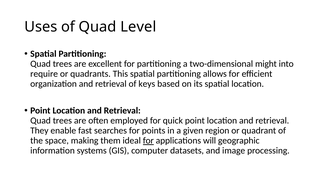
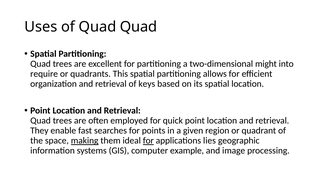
Quad Level: Level -> Quad (139, 27)
making underline: none -> present (85, 141)
will: will -> lies (209, 141)
datasets: datasets -> example (187, 151)
